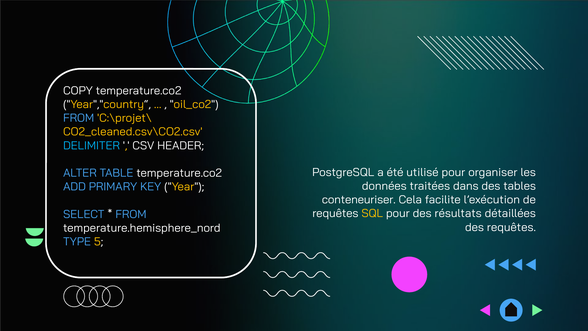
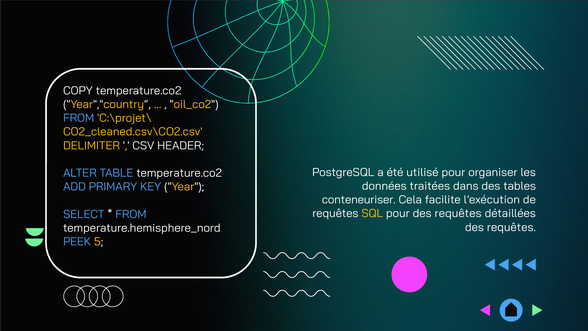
DELIMITER colour: light blue -> yellow (91, 145)
pour des résultats: résultats -> requêtes (458, 213)
TYPE: TYPE -> PEEK (77, 242)
